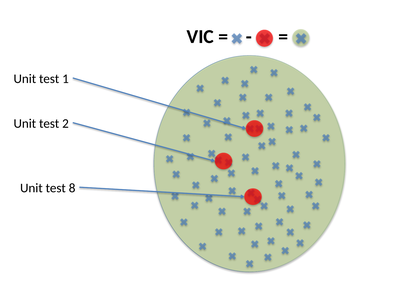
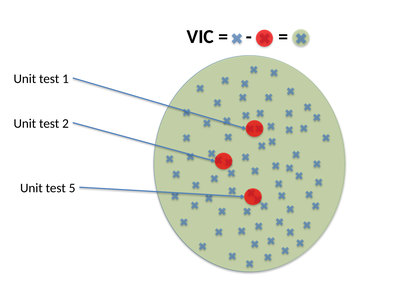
8: 8 -> 5 (72, 188)
